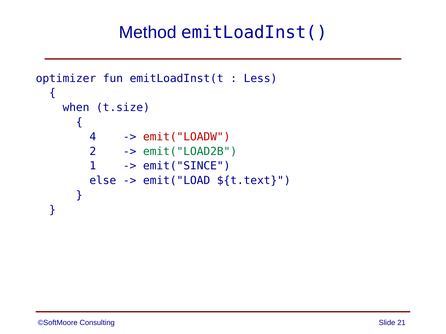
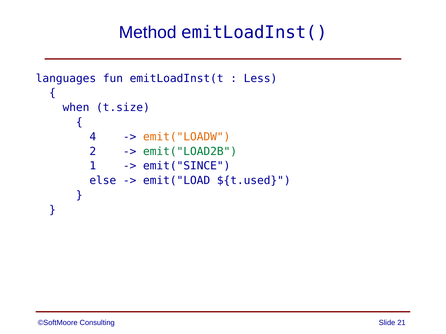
optimizer: optimizer -> languages (66, 78)
emit("LOADW colour: red -> orange (187, 137)
${t.text: ${t.text -> ${t.used (254, 181)
